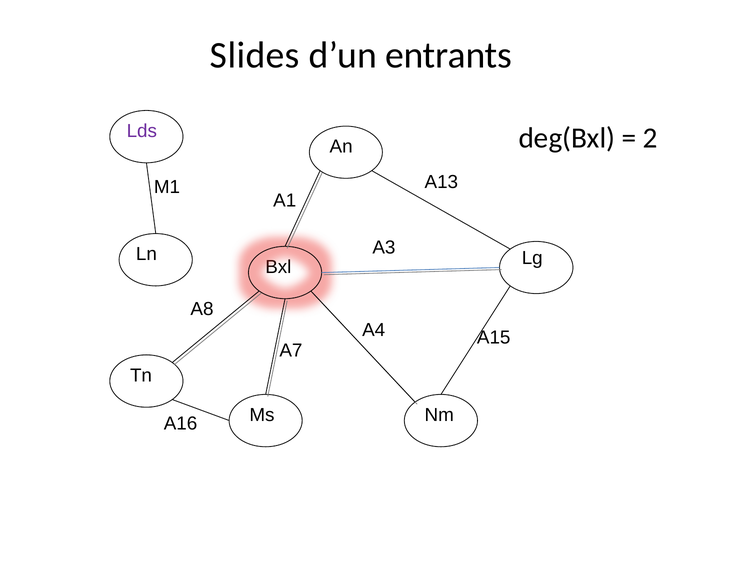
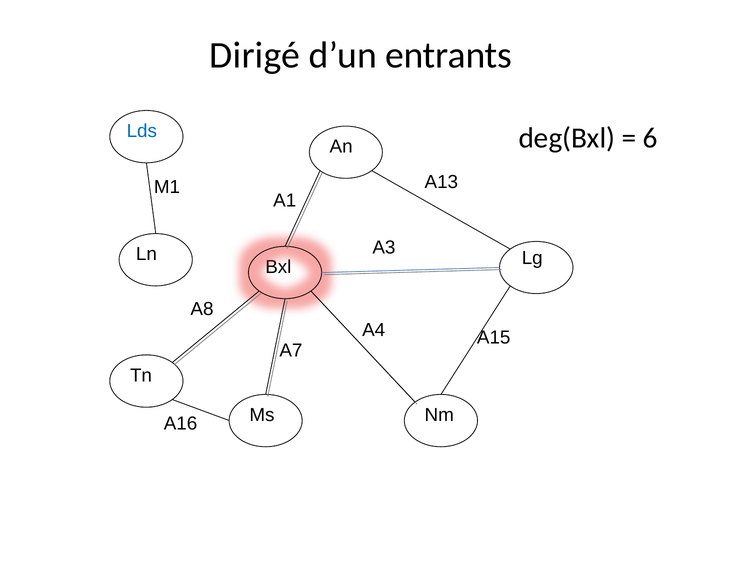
Slides: Slides -> Dirigé (255, 56)
Lds colour: purple -> blue (142, 131)
2: 2 -> 6 (650, 138)
